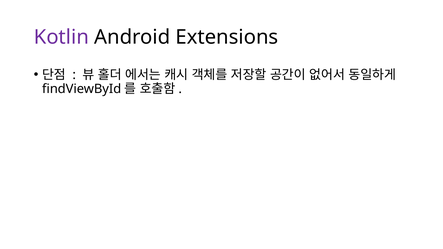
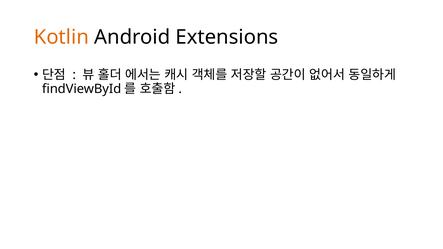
Kotlin colour: purple -> orange (61, 37)
